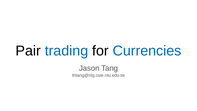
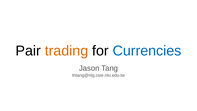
trading colour: blue -> orange (66, 51)
